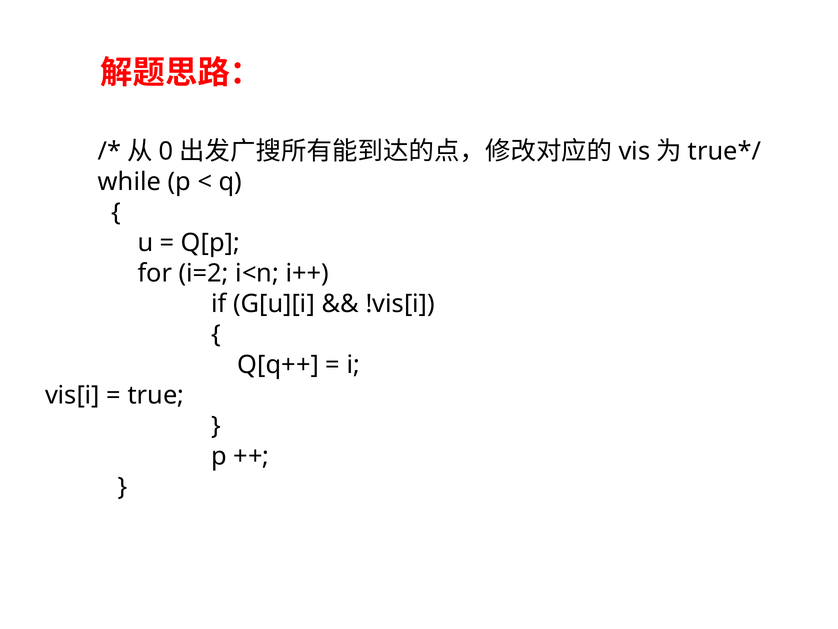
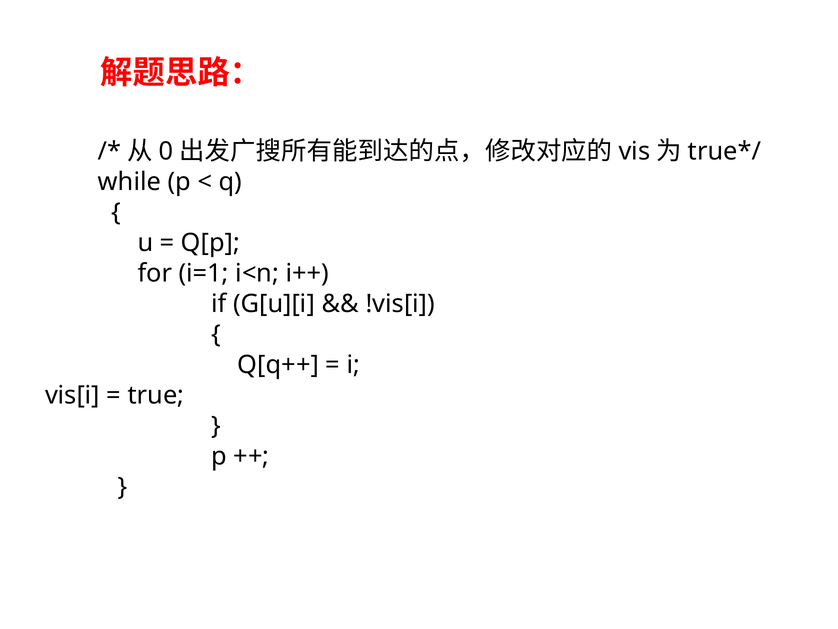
i=2: i=2 -> i=1 (204, 273)
